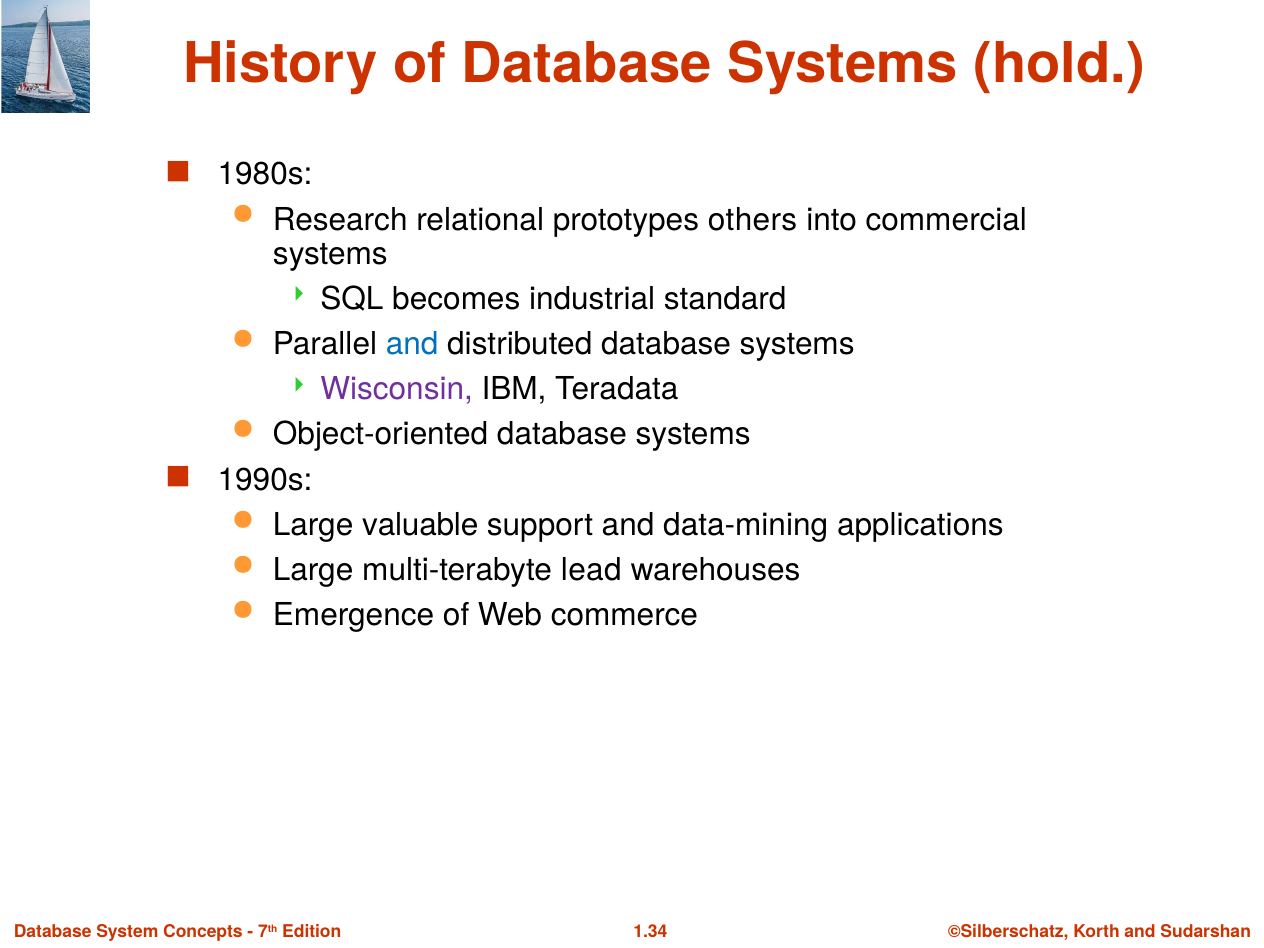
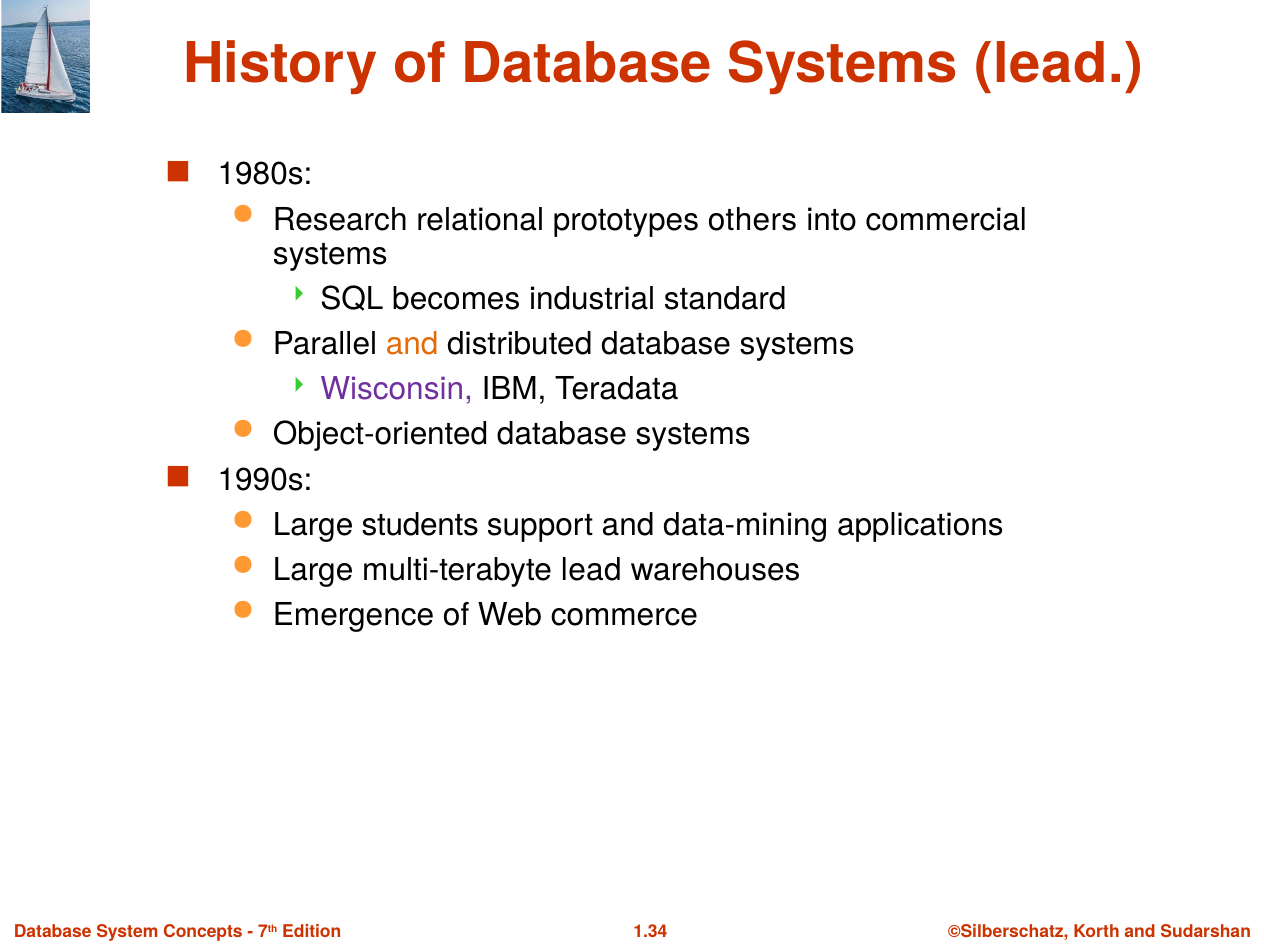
Systems hold: hold -> lead (1059, 64)
and colour: blue -> orange (412, 344)
valuable: valuable -> students (420, 525)
